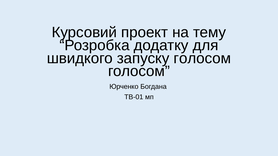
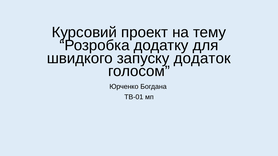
запуску голосом: голосом -> додаток (202, 58)
